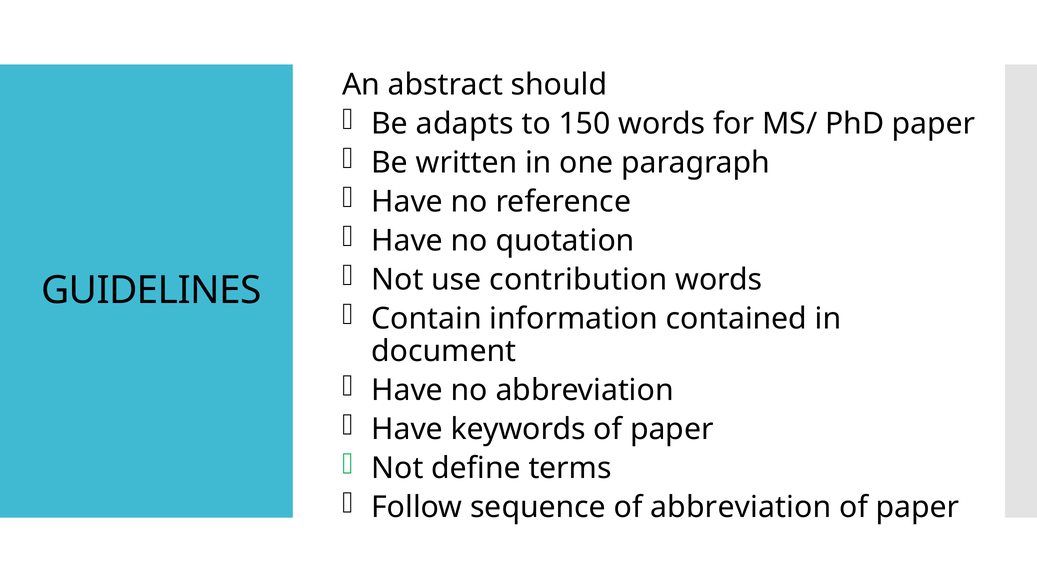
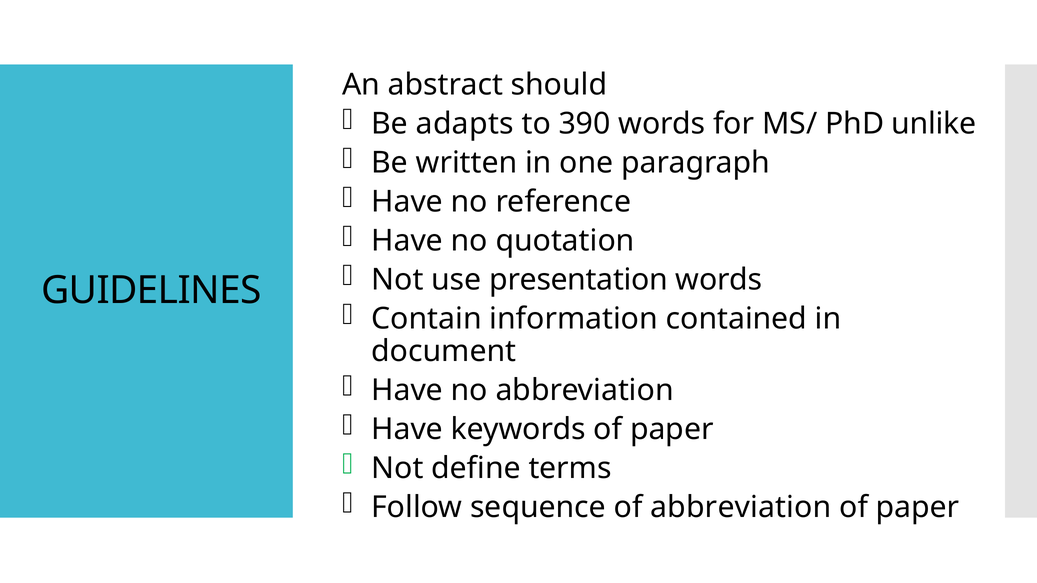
150: 150 -> 390 (585, 124)
PhD paper: paper -> unlike (934, 124)
contribution: contribution -> presentation (579, 280)
